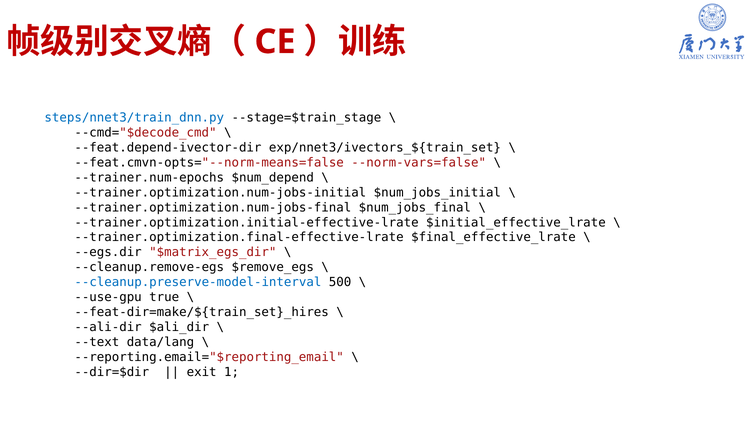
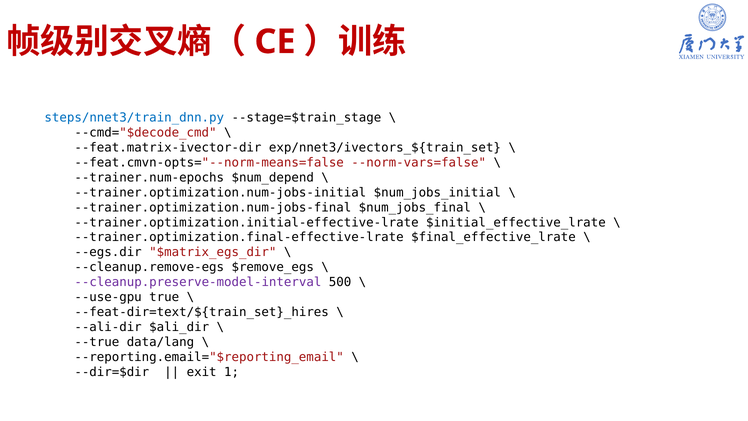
--feat.depend-ivector-dir: --feat.depend-ivector-dir -> --feat.matrix-ivector-dir (168, 148)
--cleanup.preserve-model-interval colour: blue -> purple (198, 282)
--feat-dir=make/${train_set}_hires: --feat-dir=make/${train_set}_hires -> --feat-dir=text/${train_set}_hires (202, 312)
--text: --text -> --true (97, 342)
